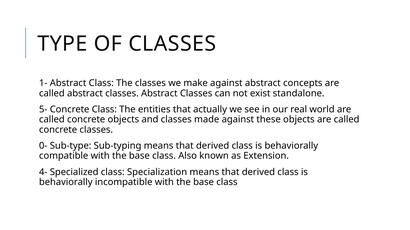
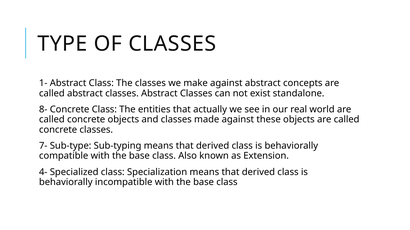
5-: 5- -> 8- (43, 110)
0-: 0- -> 7- (43, 146)
